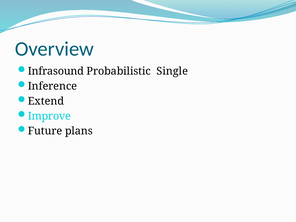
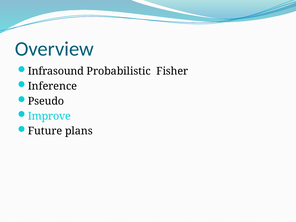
Single: Single -> Fisher (172, 71)
Extend: Extend -> Pseudo (46, 101)
